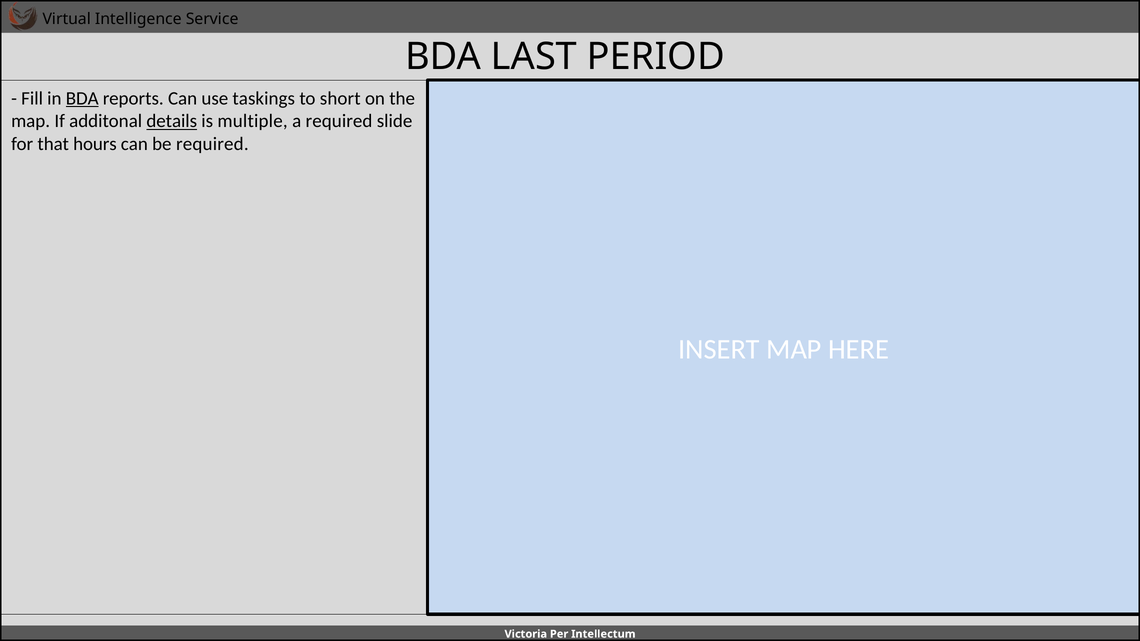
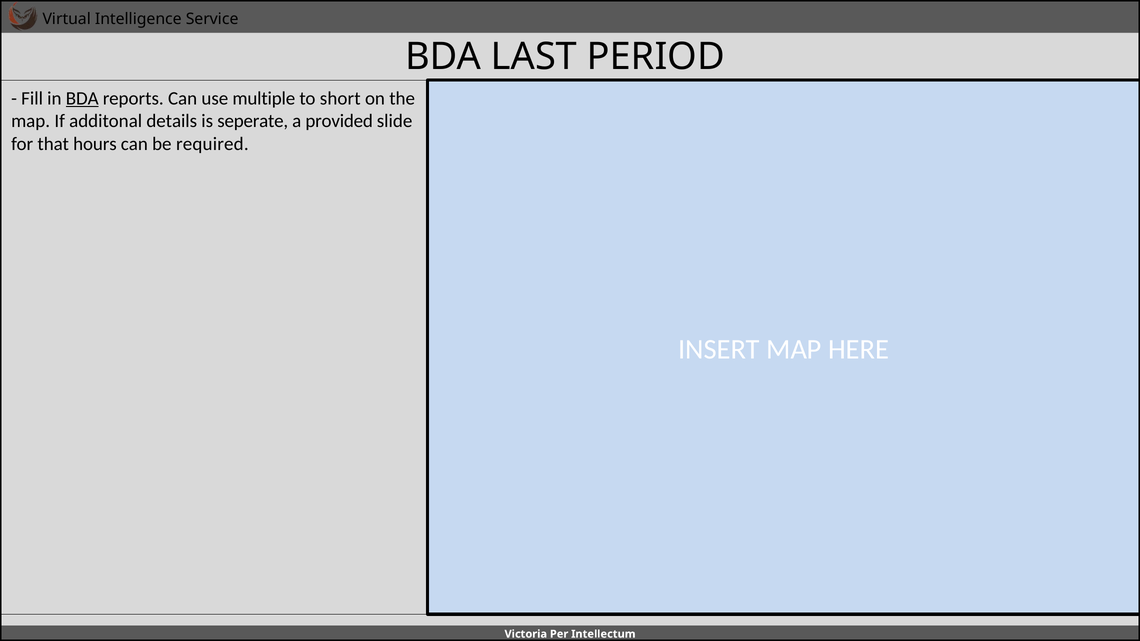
taskings: taskings -> multiple (264, 98)
details underline: present -> none (172, 121)
multiple: multiple -> seperate (253, 121)
a required: required -> provided (339, 121)
